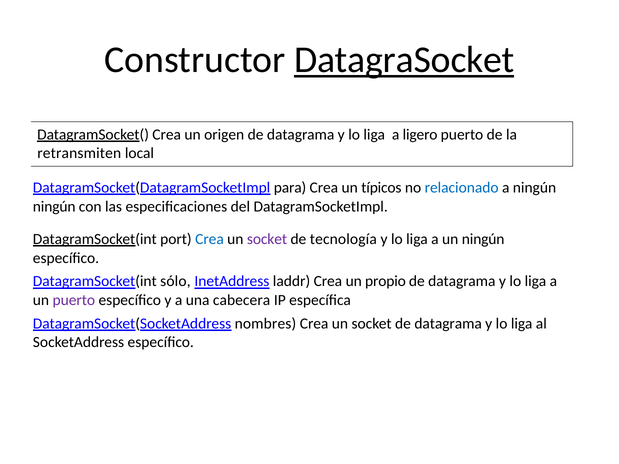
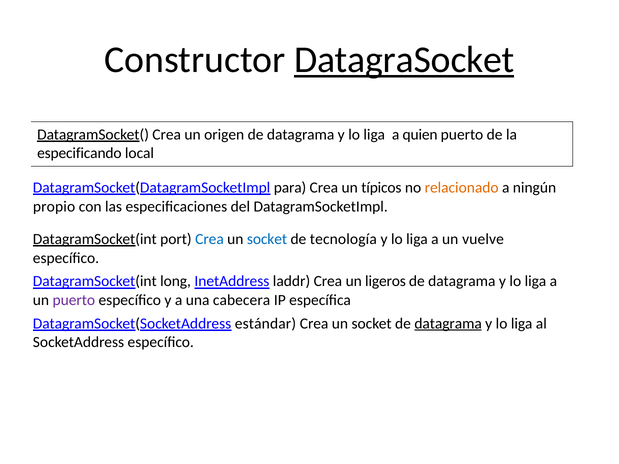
ligero: ligero -> quien (420, 135)
retransmiten: retransmiten -> especificando (79, 153)
relacionado colour: blue -> orange (462, 188)
ningún: ningún -> propio (54, 207)
socket colour: purple -> blue (267, 239)
un ningún: ningún -> vuelve (483, 239)
sólo: sólo -> long (176, 281)
propio: propio -> ligeros (385, 281)
nombres: nombres -> estándar (265, 324)
datagrama underline: none -> present (448, 324)
